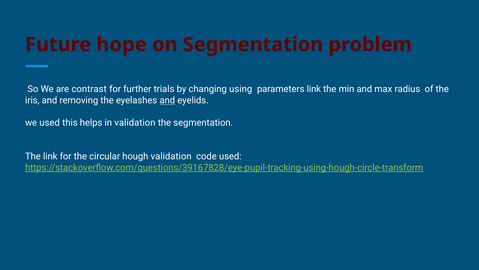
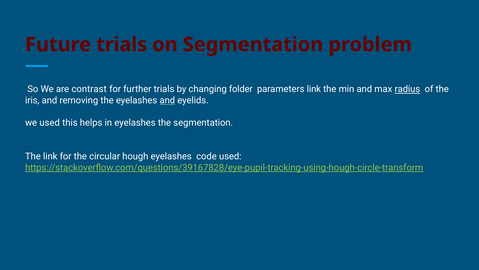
Future hope: hope -> trials (122, 45)
using: using -> folder (241, 89)
radius underline: none -> present (407, 89)
in validation: validation -> eyelashes (135, 123)
hough validation: validation -> eyelashes (171, 156)
